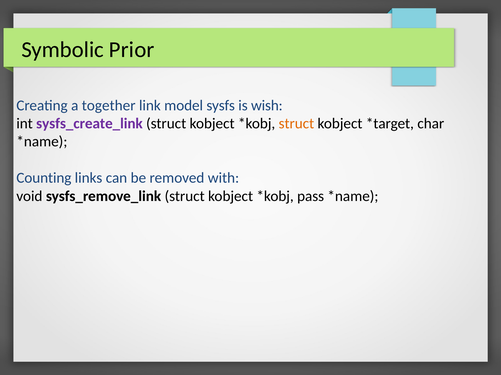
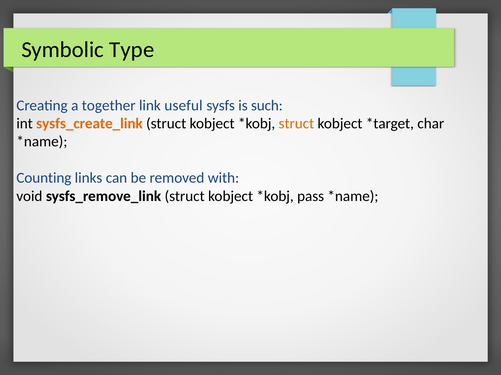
Prior: Prior -> Type (132, 50)
model: model -> useful (184, 106)
wish: wish -> such (267, 106)
sysfs_create_link colour: purple -> orange (89, 124)
